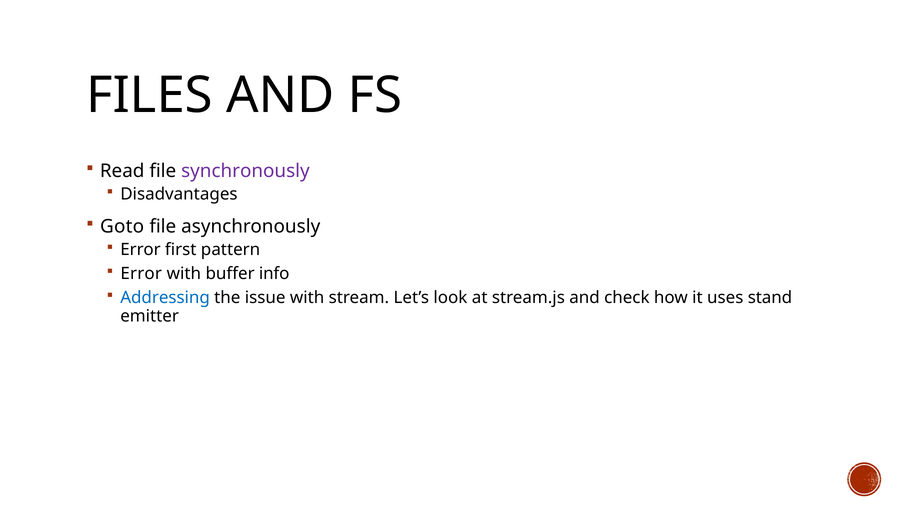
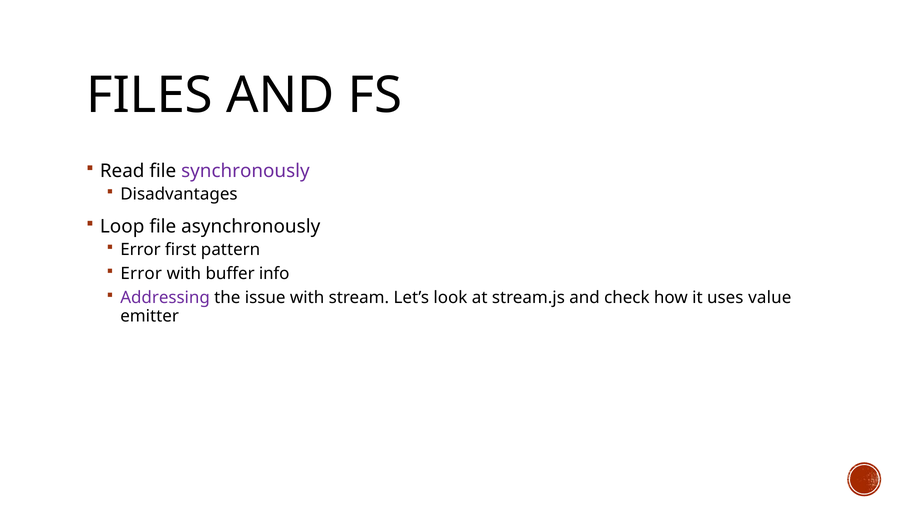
Goto: Goto -> Loop (122, 227)
Addressing colour: blue -> purple (165, 298)
stand: stand -> value (770, 298)
